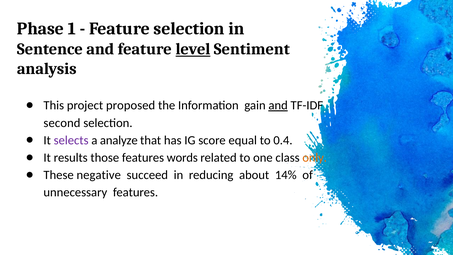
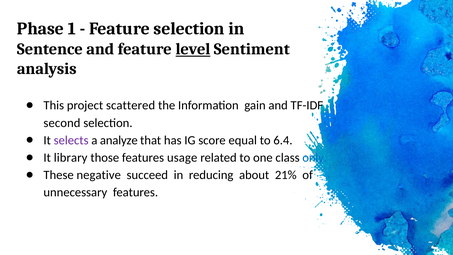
proposed: proposed -> scattered (131, 105)
and underline: present -> none (278, 105)
0.4: 0.4 -> 6.4 (283, 140)
results: results -> library (71, 157)
words: words -> usage (182, 157)
only colour: orange -> blue (315, 157)
14%: 14% -> 21% (286, 175)
